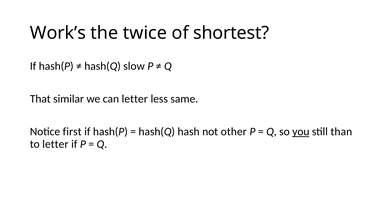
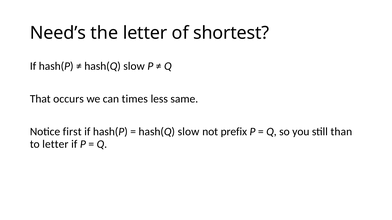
Work’s: Work’s -> Need’s (58, 33)
the twice: twice -> letter (145, 33)
similar: similar -> occurs (69, 99)
can letter: letter -> times (135, 99)
hash: hash -> slow (189, 132)
other: other -> prefix (234, 132)
you underline: present -> none (301, 132)
